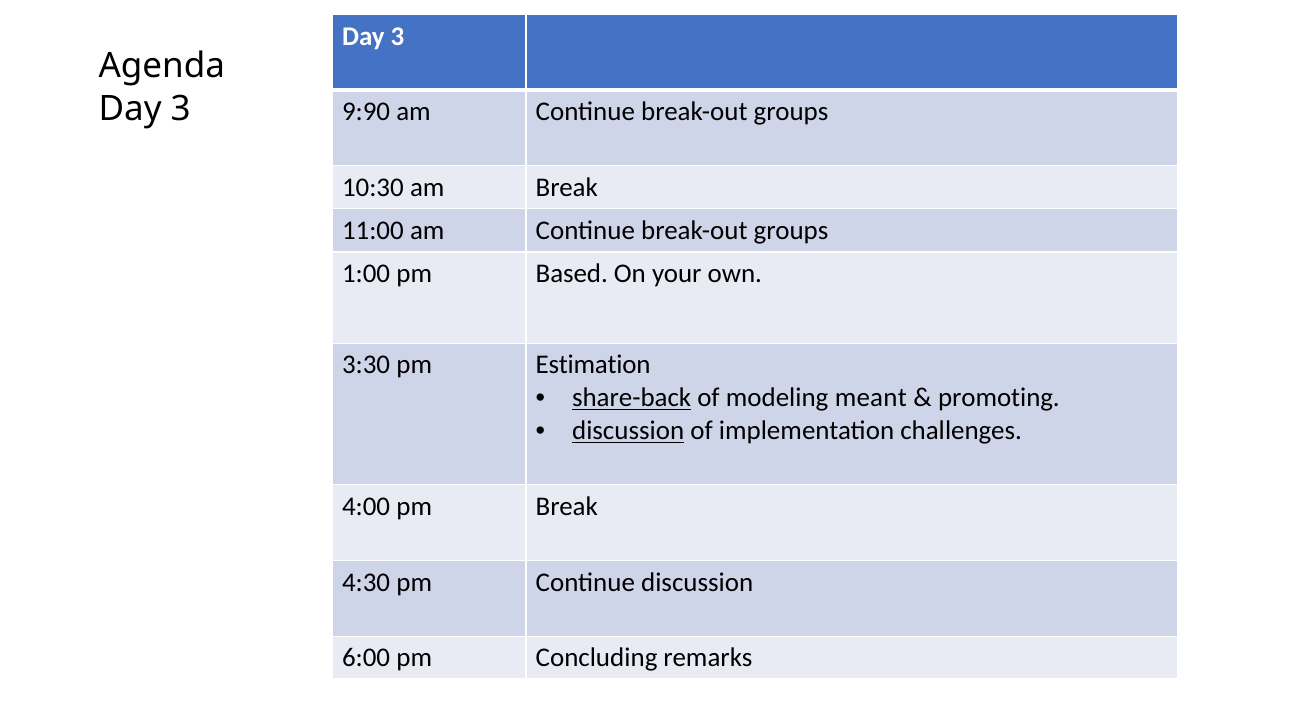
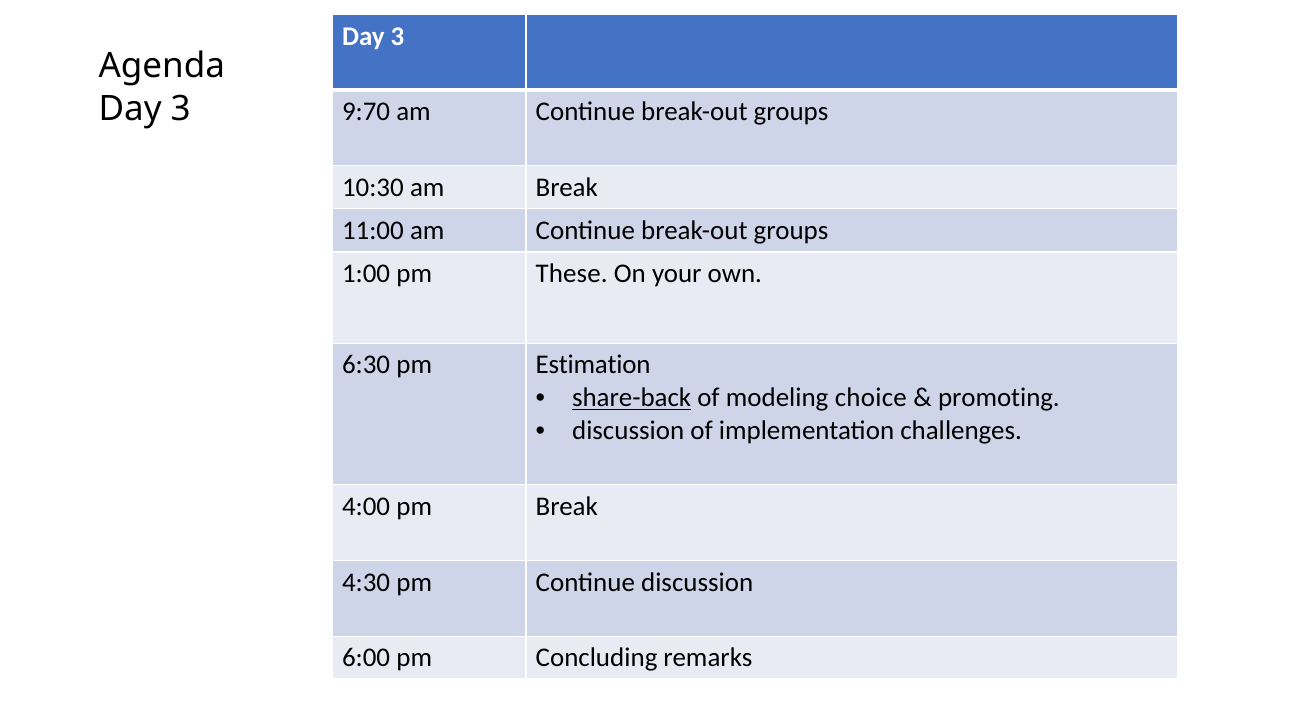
9:90: 9:90 -> 9:70 (366, 112)
Based: Based -> These (572, 274)
3:30: 3:30 -> 6:30 (366, 365)
meant: meant -> choice (871, 398)
discussion underline: present -> none (628, 431)
